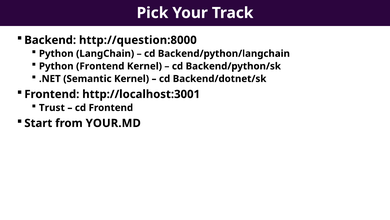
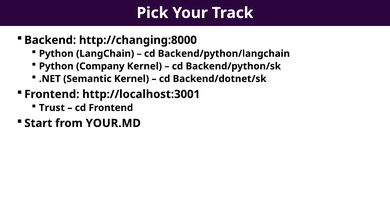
http://question:8000: http://question:8000 -> http://changing:8000 (138, 40)
Python Frontend: Frontend -> Company (100, 66)
